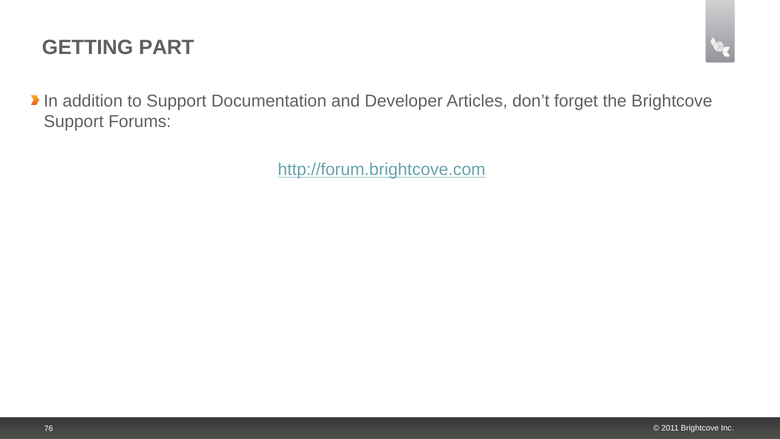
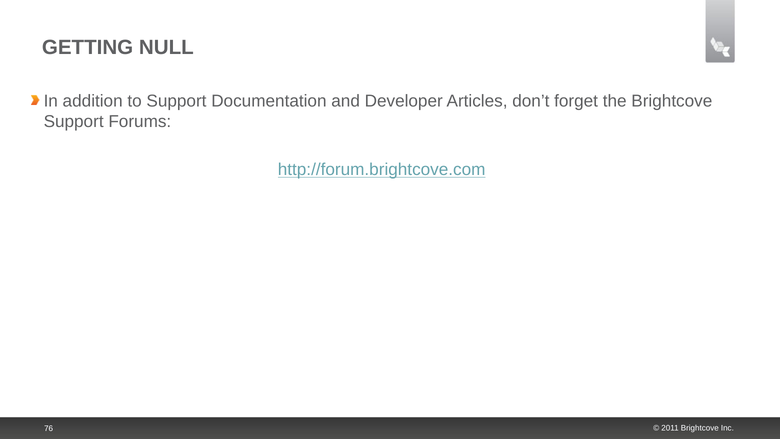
PART: PART -> NULL (166, 48)
